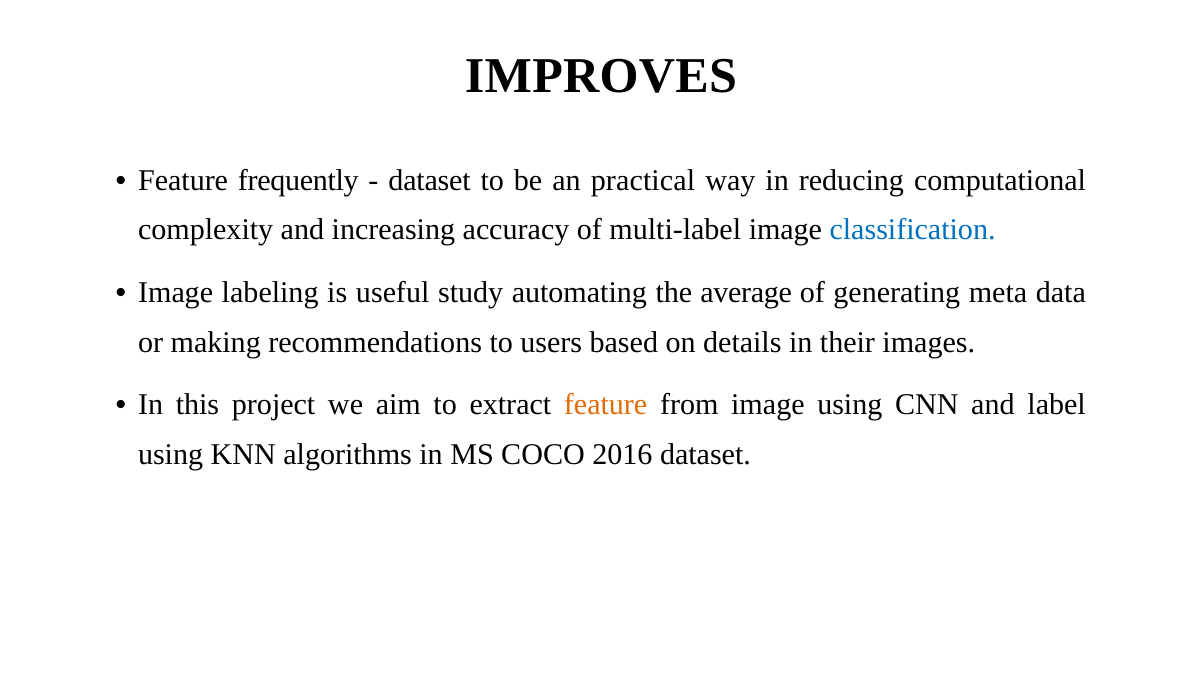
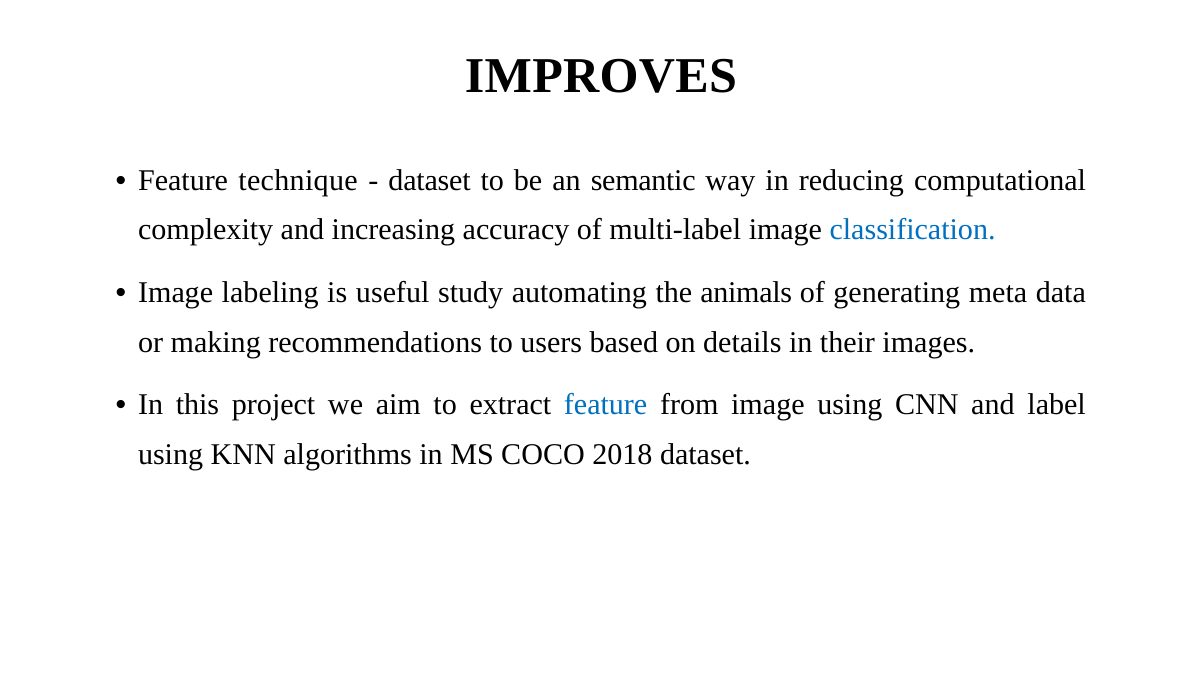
frequently: frequently -> technique (298, 180)
practical: practical -> semantic (643, 180)
average: average -> animals (746, 292)
feature colour: orange -> blue (606, 405)
2016: 2016 -> 2018 (622, 455)
